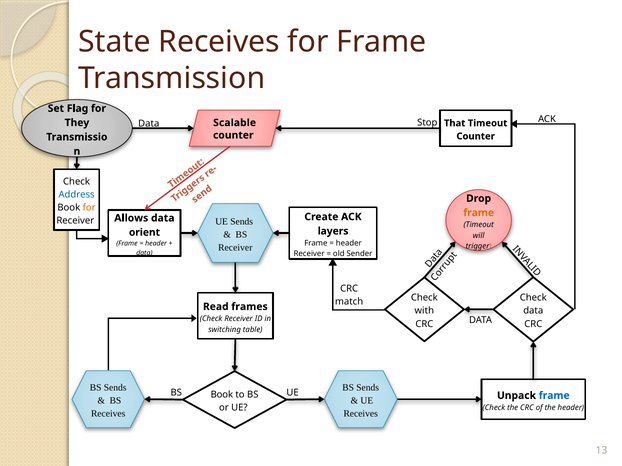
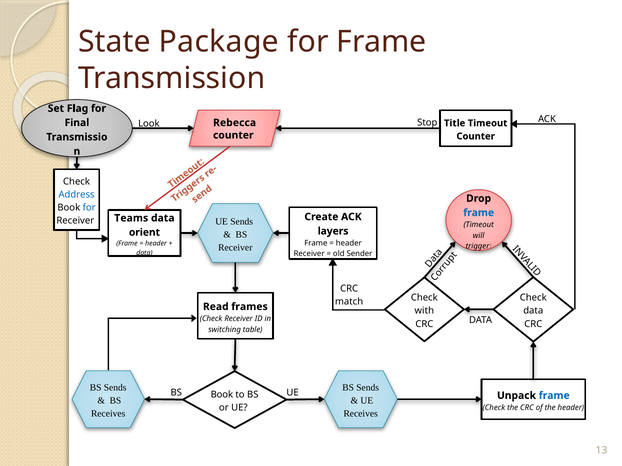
State Receives: Receives -> Package (219, 42)
Data: Data -> Look (149, 124)
They: They -> Final (77, 123)
Scalable: Scalable -> Rebecca (235, 123)
That: That -> Title (455, 123)
for colour: orange -> blue (89, 208)
frame colour: orange -> blue (479, 213)
Allows: Allows -> Teams (131, 218)
